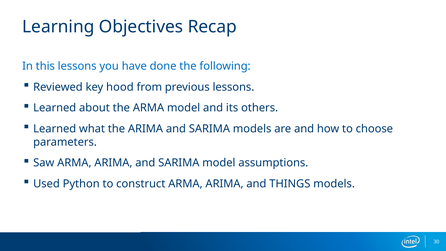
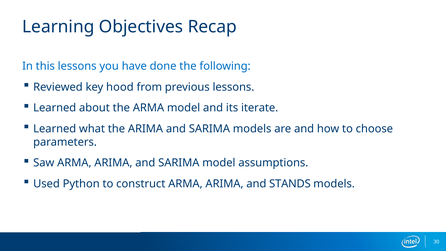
others: others -> iterate (260, 108)
THINGS: THINGS -> STANDS (290, 184)
